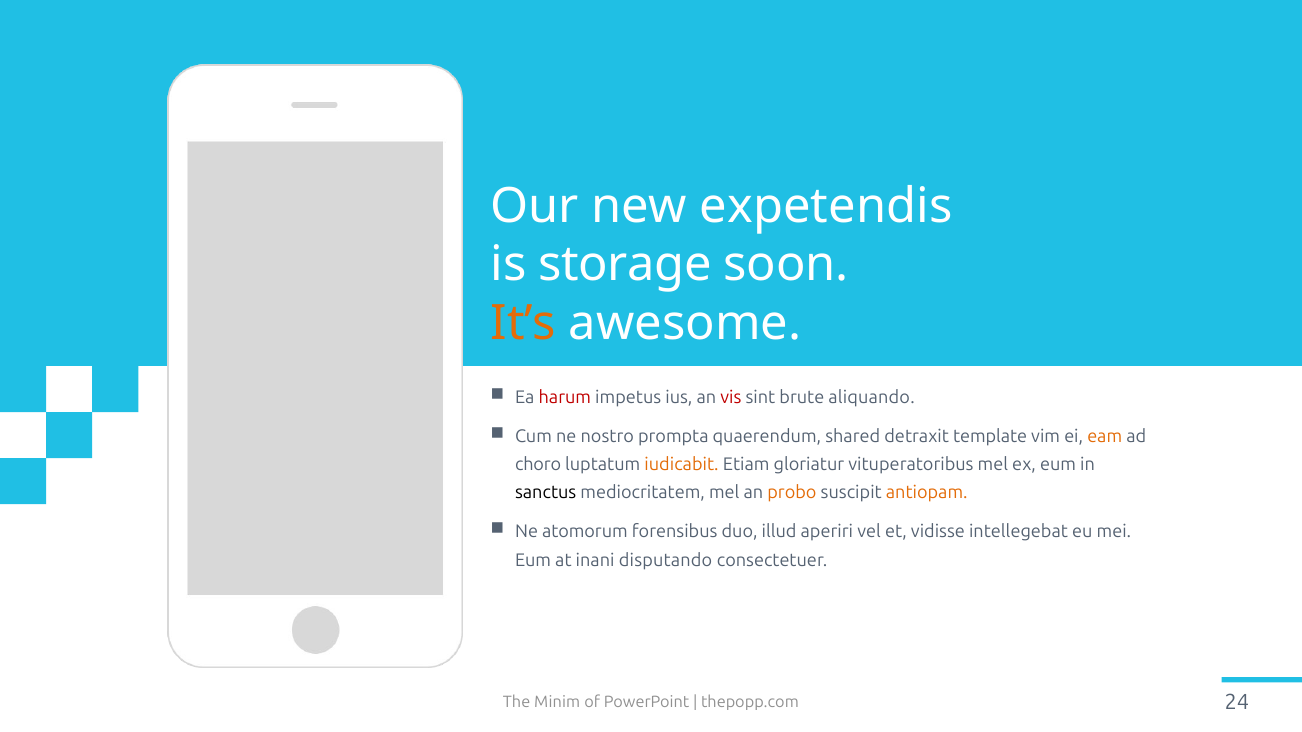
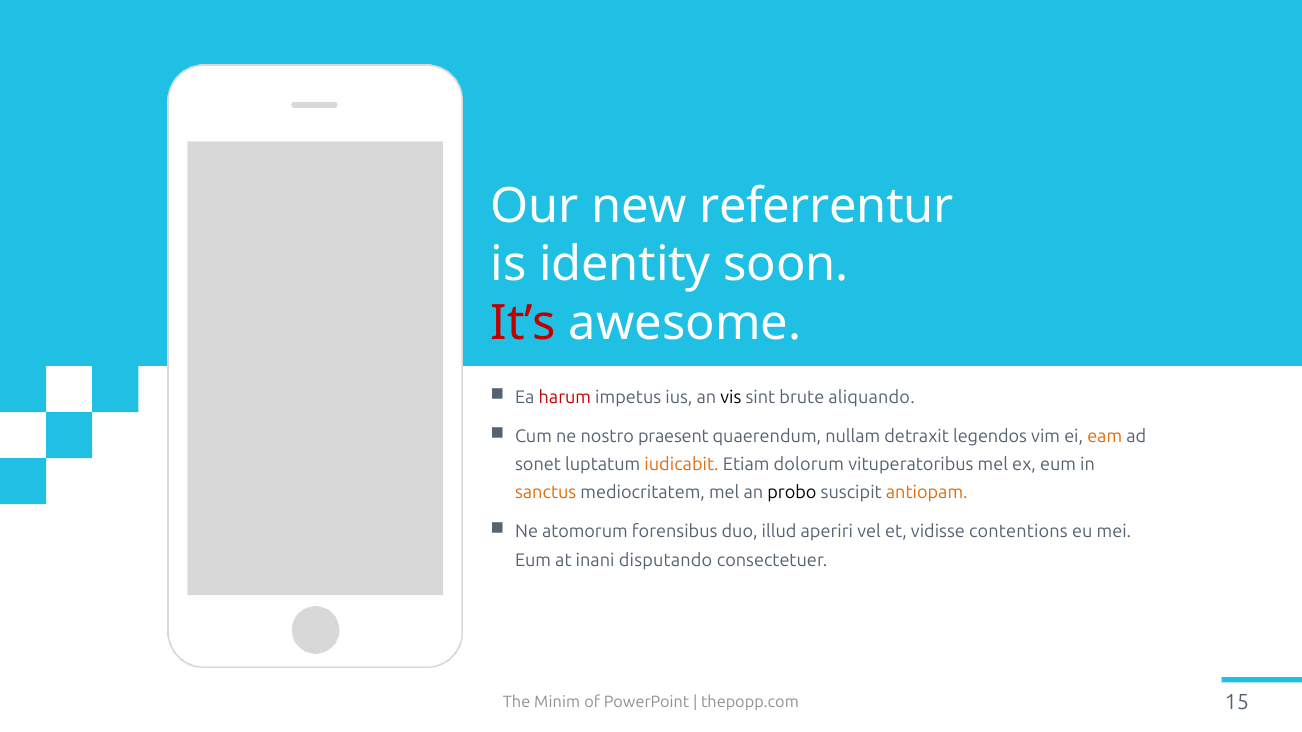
expetendis: expetendis -> referrentur (826, 206)
storage: storage -> identity (625, 265)
It’s colour: orange -> red (524, 323)
vis colour: red -> black (731, 397)
prompta: prompta -> praesent (673, 436)
shared: shared -> nullam (853, 436)
template: template -> legendos (990, 436)
choro: choro -> sonet (538, 465)
gloriatur: gloriatur -> dolorum (809, 465)
sanctus colour: black -> orange (546, 493)
probo colour: orange -> black (792, 493)
intellegebat: intellegebat -> contentions (1018, 532)
24: 24 -> 15 (1237, 702)
